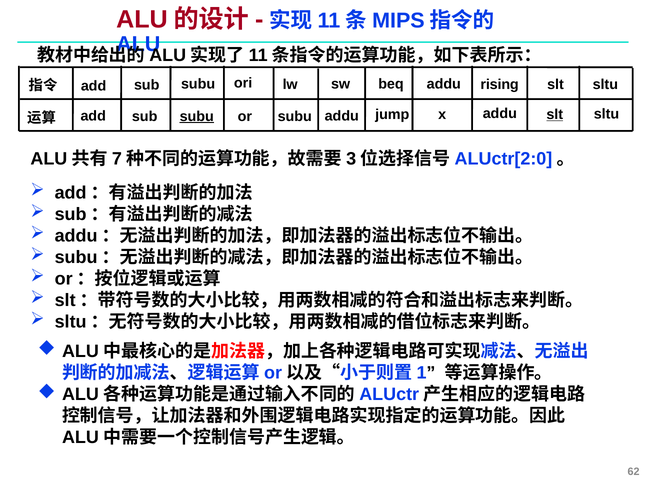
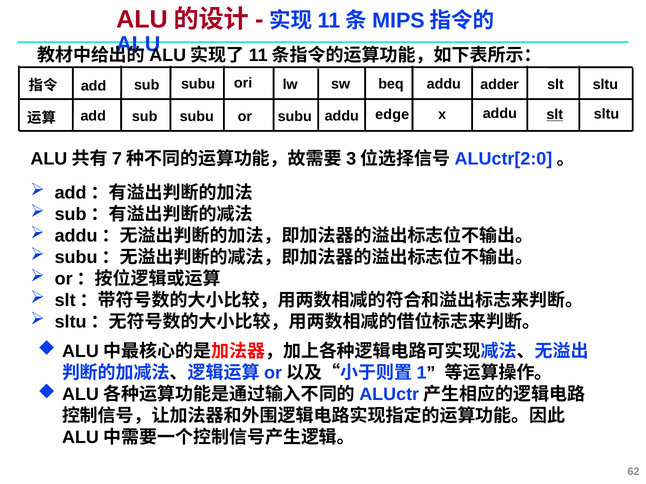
rising: rising -> adder (500, 84)
subu underline: present -> none (197, 116)
jump: jump -> edge (392, 115)
